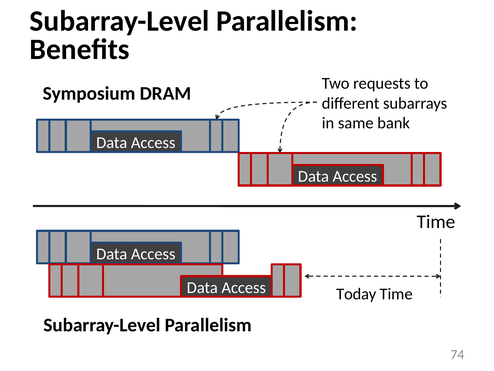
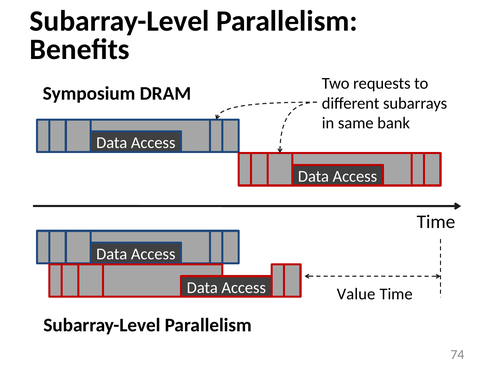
Today: Today -> Value (356, 294)
